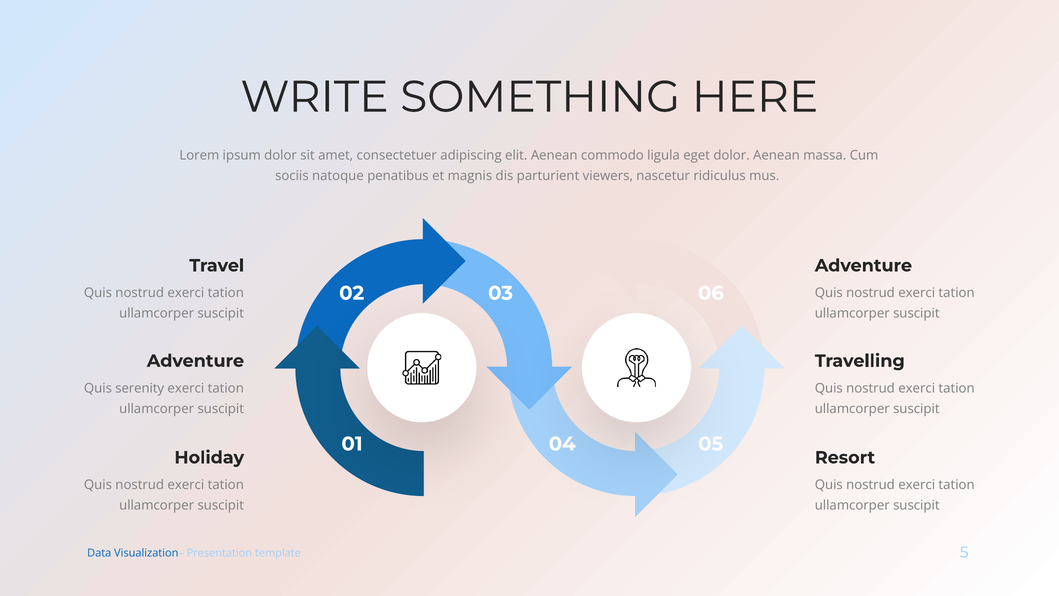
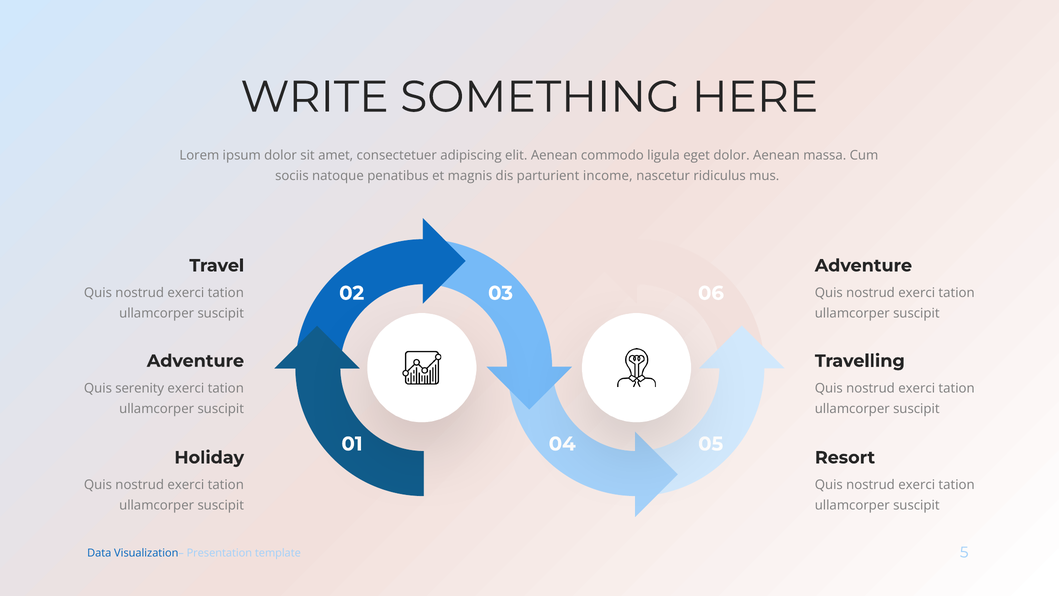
viewers: viewers -> income (608, 176)
